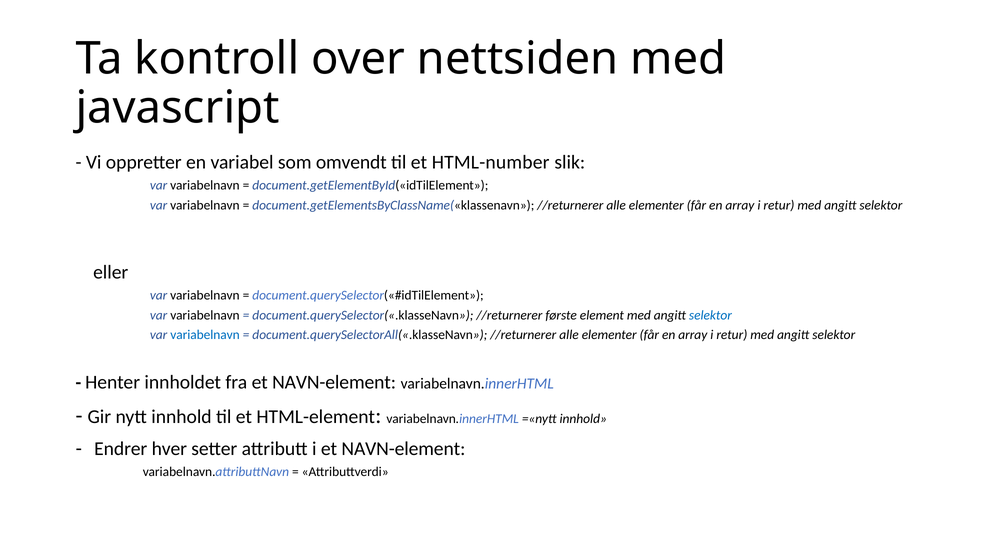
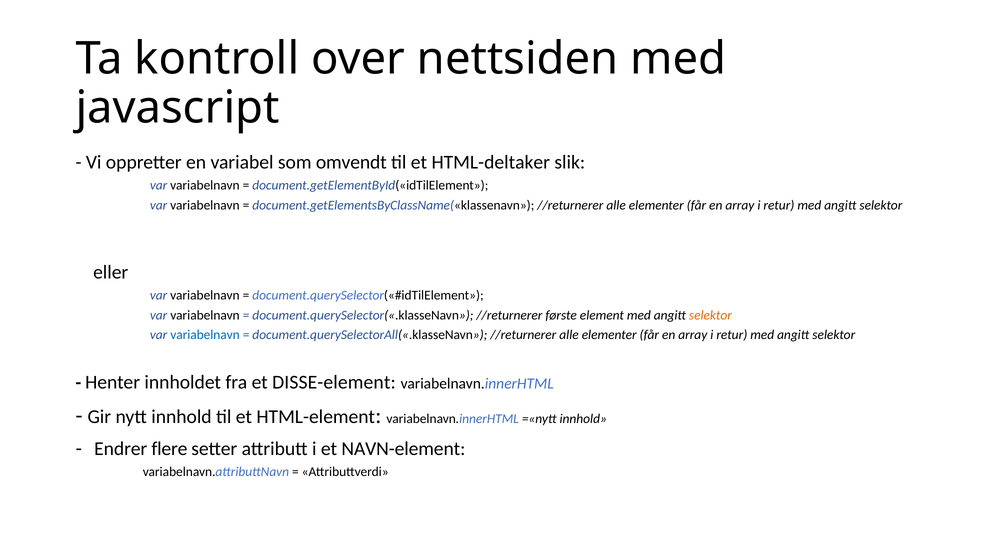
HTML-number: HTML-number -> HTML-deltaker (491, 163)
selektor colour: blue -> orange (710, 315)
fra et NAVN-element: NAVN-element -> DISSE-element (334, 383)
hver: hver -> flere (169, 449)
